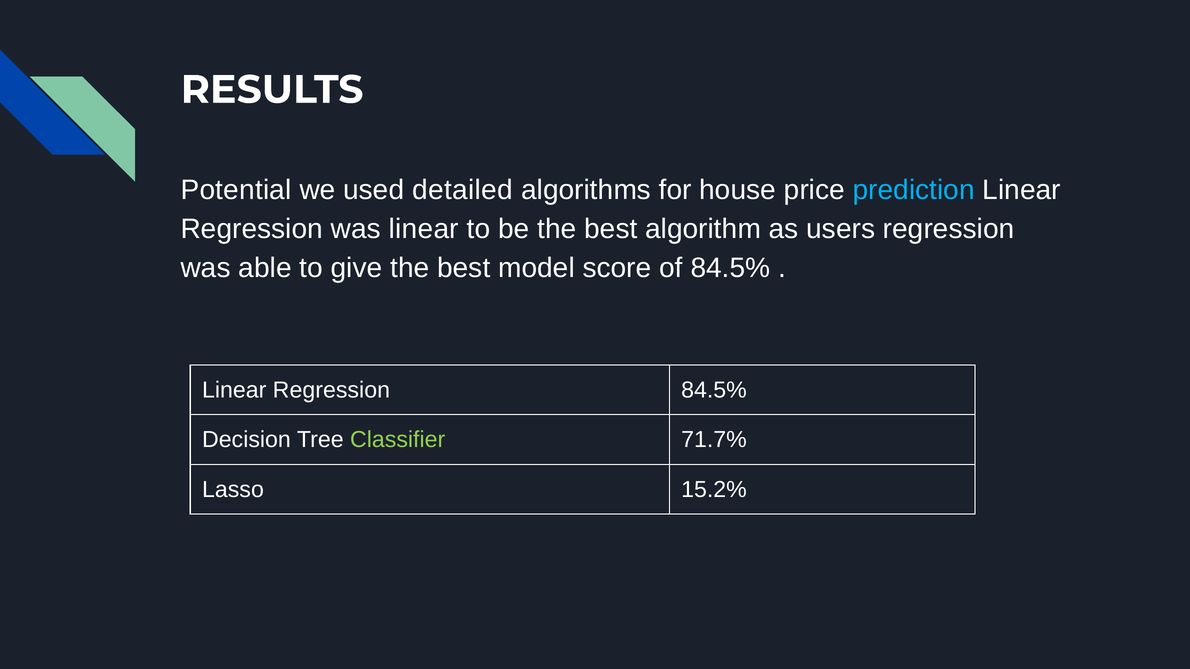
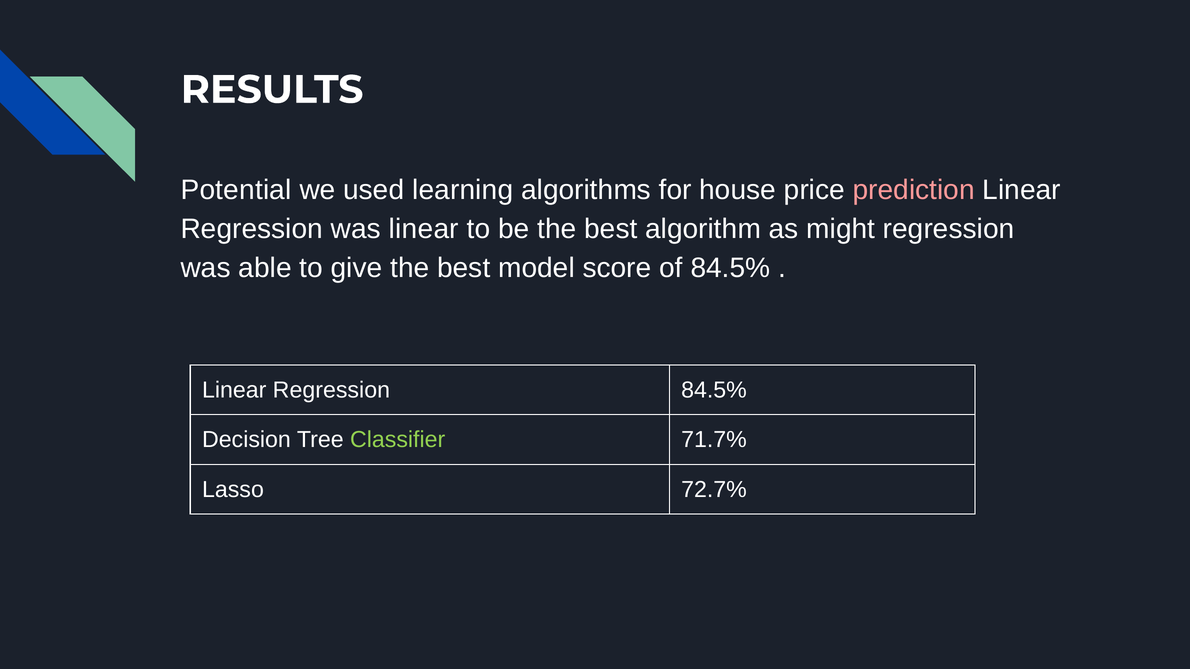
detailed: detailed -> learning (463, 190)
prediction colour: light blue -> pink (914, 190)
users: users -> might (841, 229)
15.2%: 15.2% -> 72.7% (714, 490)
